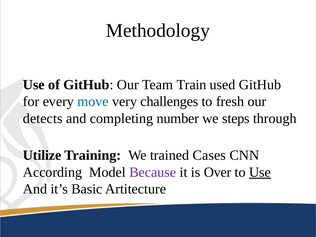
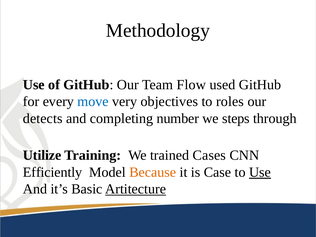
Train: Train -> Flow (191, 85)
challenges: challenges -> objectives (169, 102)
fresh: fresh -> roles (230, 102)
According: According -> Efficiently (53, 172)
Because colour: purple -> orange (153, 172)
Over: Over -> Case (218, 172)
Artitecture underline: none -> present (136, 189)
